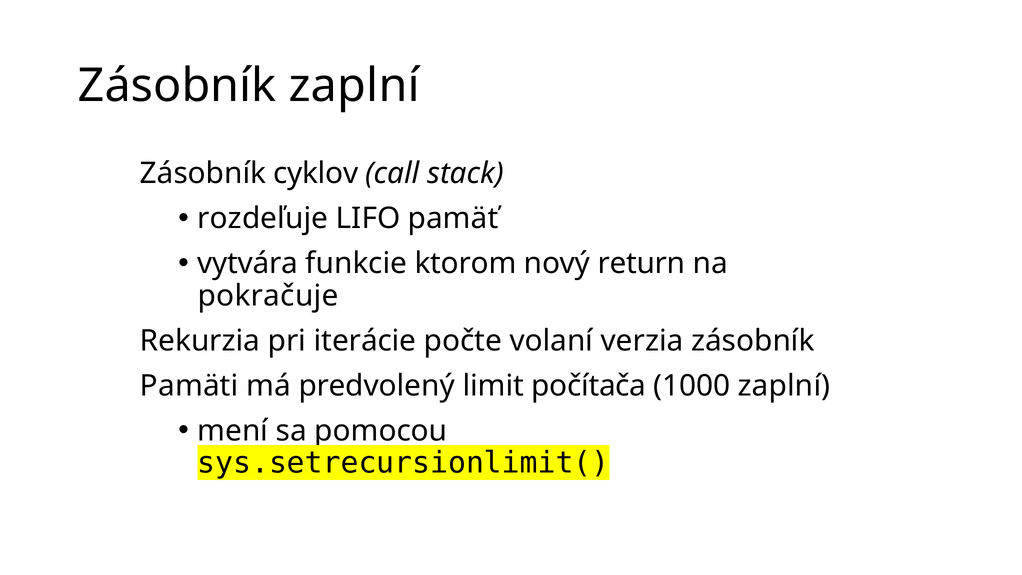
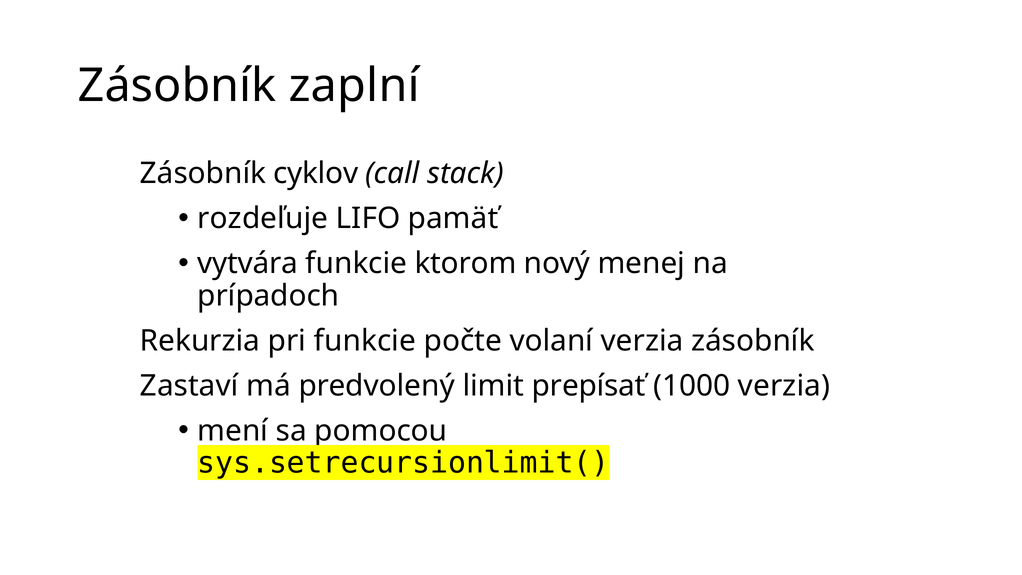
return: return -> menej (641, 264)
pokračuje: pokračuje -> prípadoch (268, 296)
pri iterácie: iterácie -> funkcie (365, 341)
Pamäti: Pamäti -> Zastaví (189, 386)
počítača: počítača -> prepísať (589, 386)
1000 zaplní: zaplní -> verzia (784, 386)
